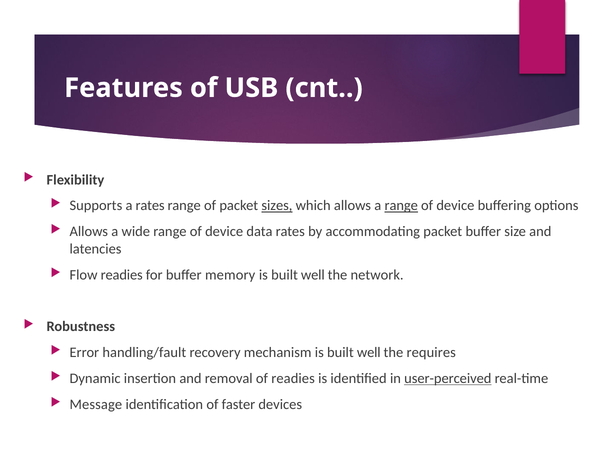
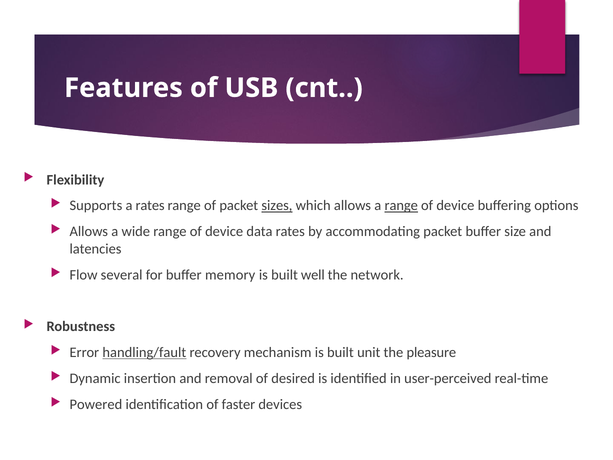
Flow readies: readies -> several (122, 275)
handling/fault underline: none -> present (144, 352)
mechanism is built well: well -> unit (369, 352)
requires: requires -> pleasure (431, 352)
of readies: readies -> desired (293, 378)
user-perceived underline: present -> none (448, 378)
Message: Message -> Powered (96, 404)
